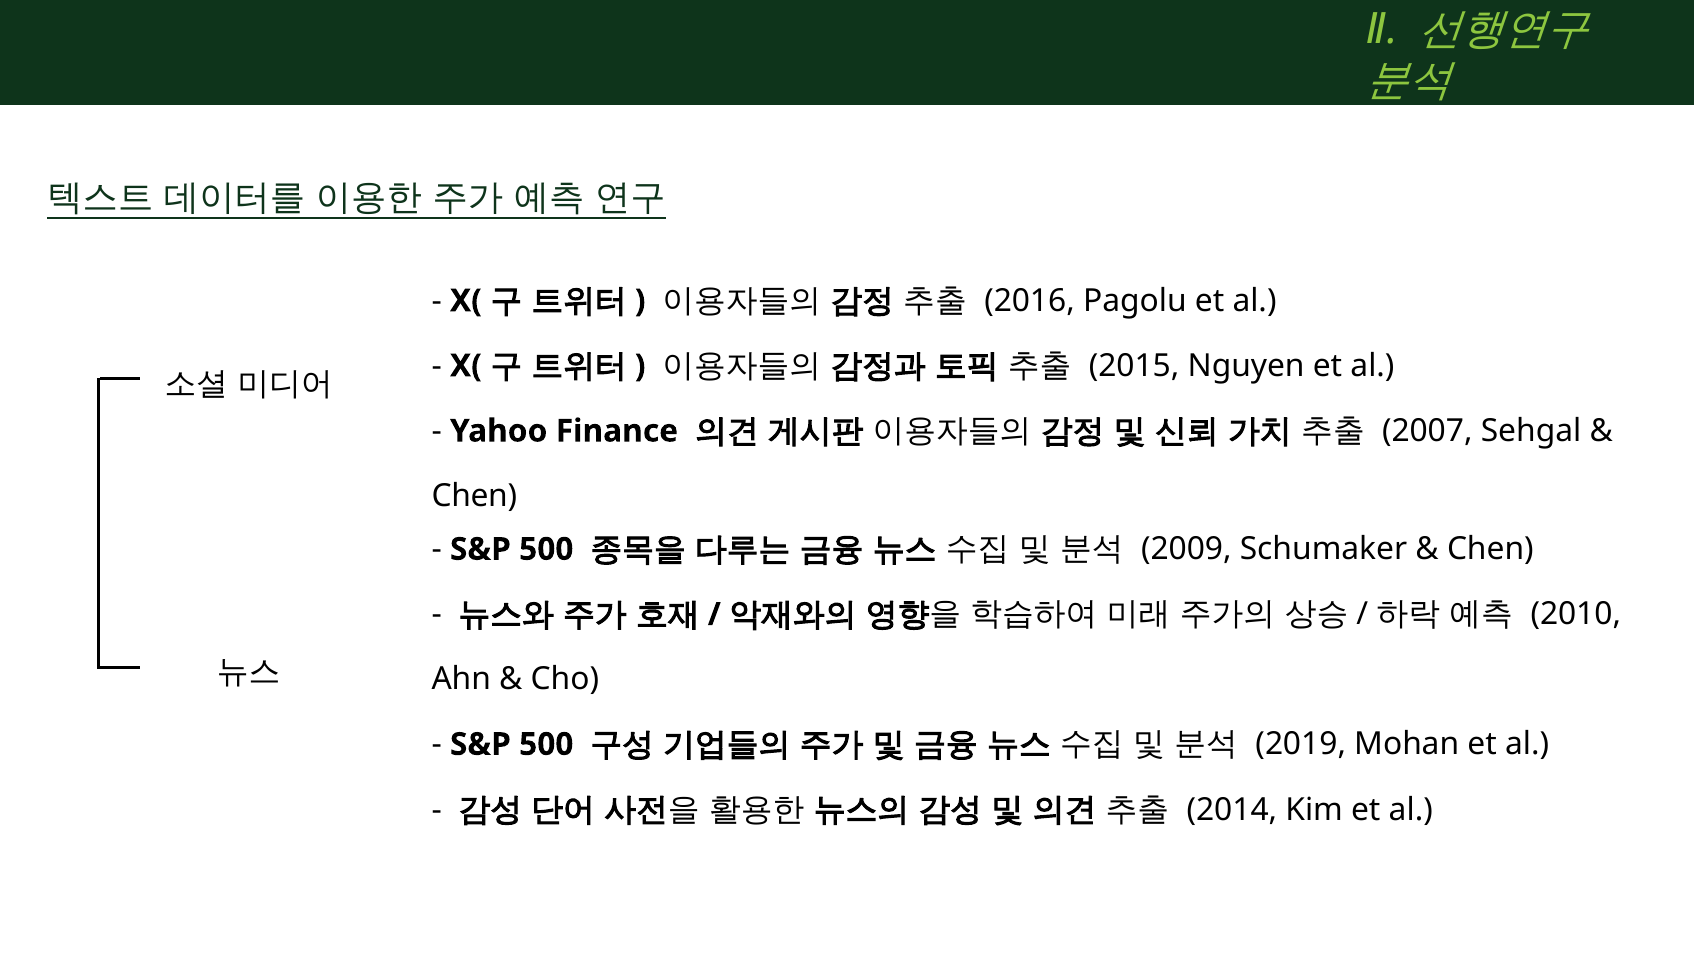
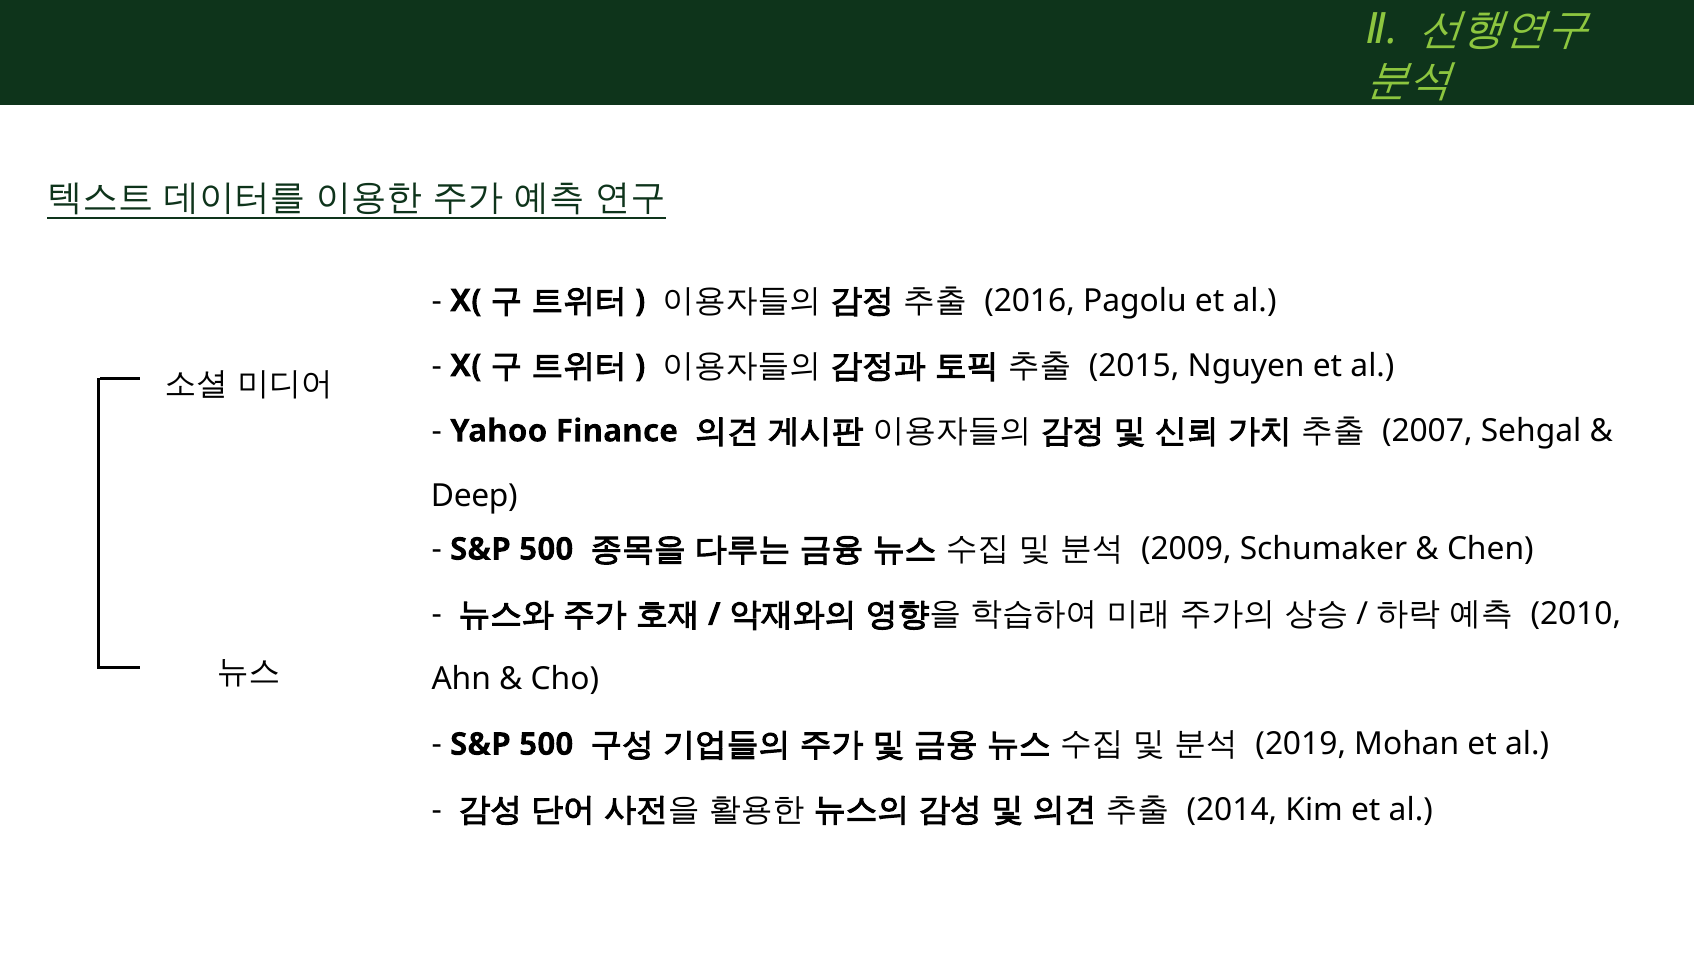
Chen: Chen -> Deep (474, 496)
